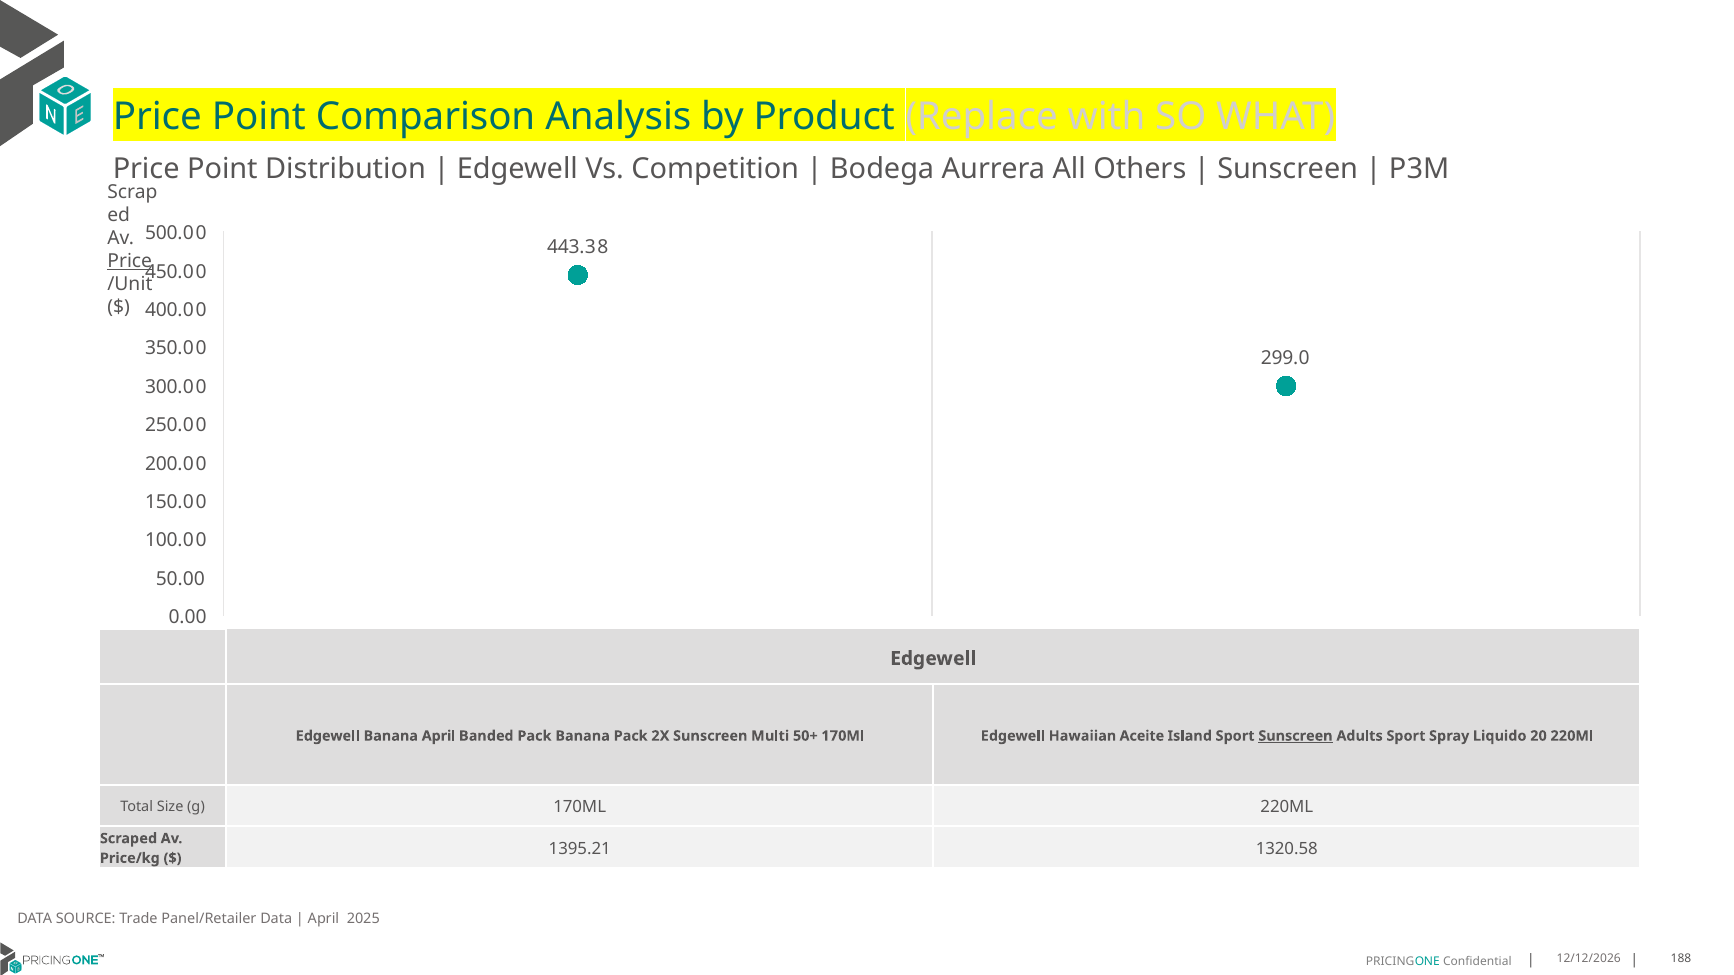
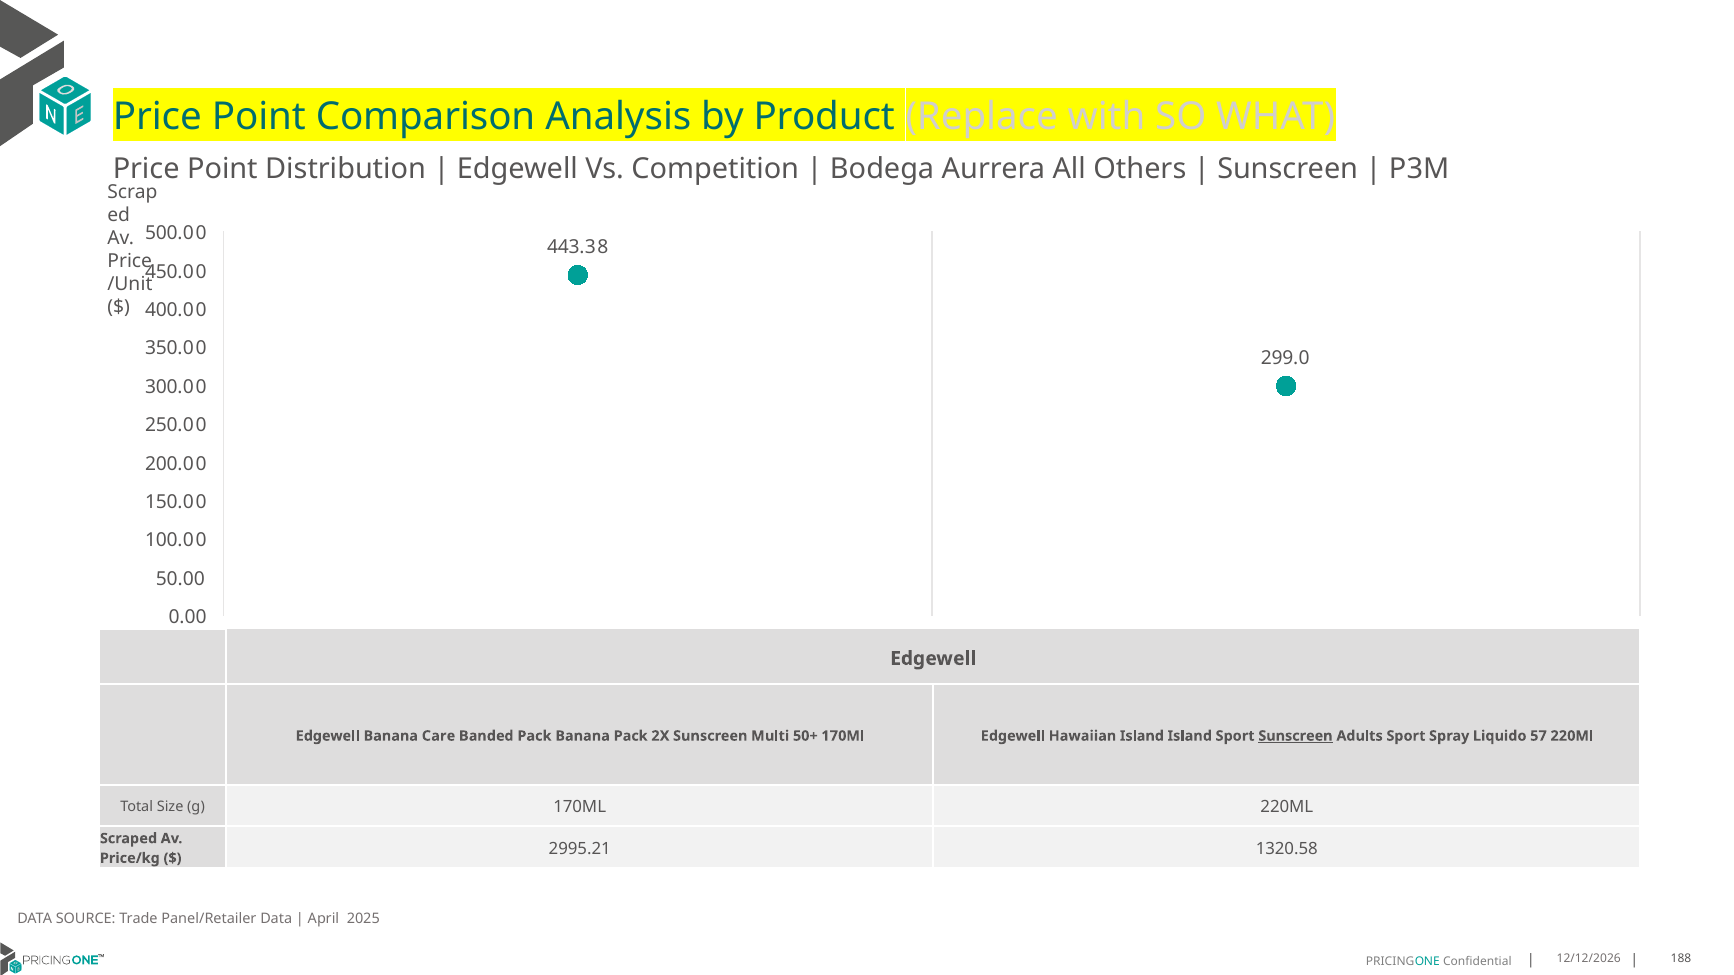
Price underline: present -> none (130, 261)
Banana April: April -> Care (439, 736)
Hawaiian Aceite: Aceite -> Island (1142, 736)
20: 20 -> 57 (1538, 736)
1395.21: 1395.21 -> 2995.21 (580, 849)
